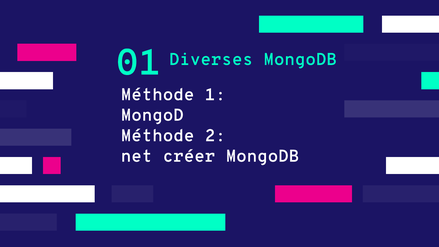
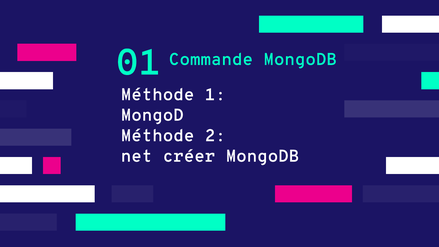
Diverses: Diverses -> Commande (211, 59)
